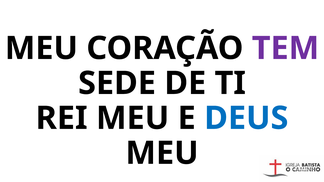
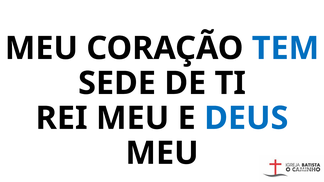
TEM colour: purple -> blue (286, 48)
